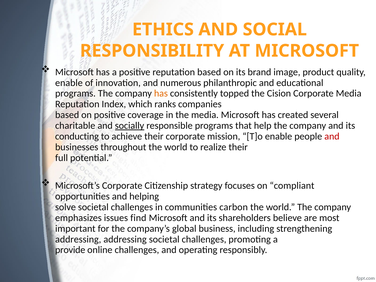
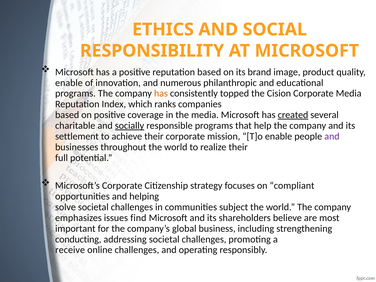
created underline: none -> present (293, 115)
conducting: conducting -> settlement (77, 136)
and colour: red -> purple (332, 136)
carbon: carbon -> subject (234, 207)
addressing: addressing -> conducting (78, 239)
provide: provide -> receive (70, 250)
